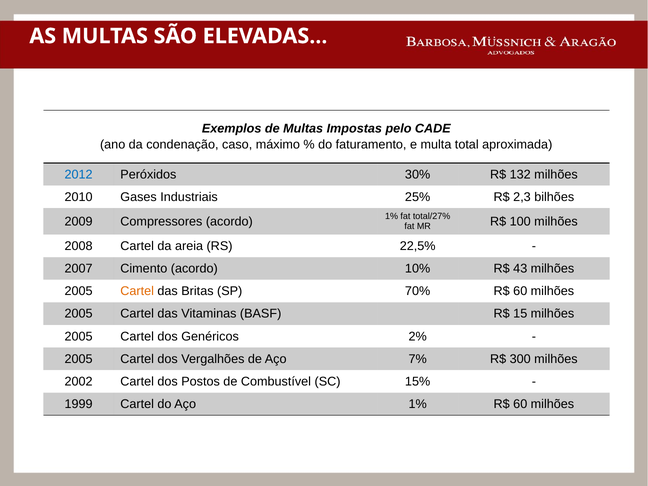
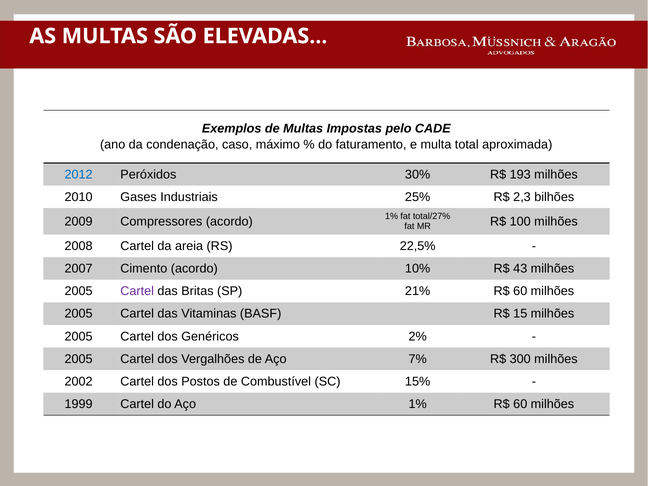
132: 132 -> 193 (520, 174)
Cartel colour: orange -> purple (137, 291)
70%: 70% -> 21% (418, 291)
